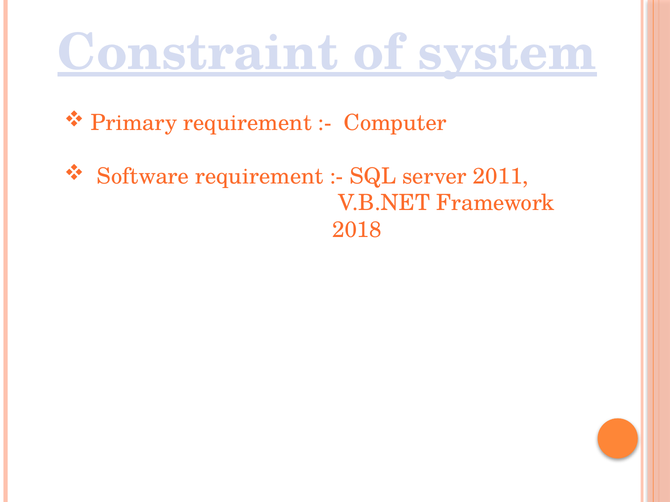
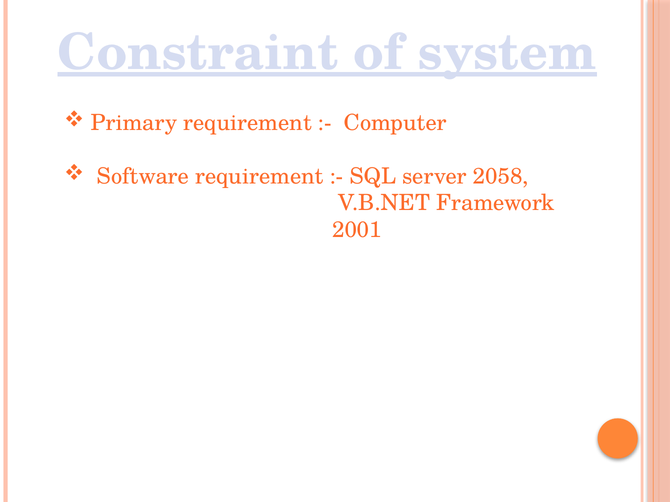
2011: 2011 -> 2058 (501, 177)
2018: 2018 -> 2001 (357, 230)
